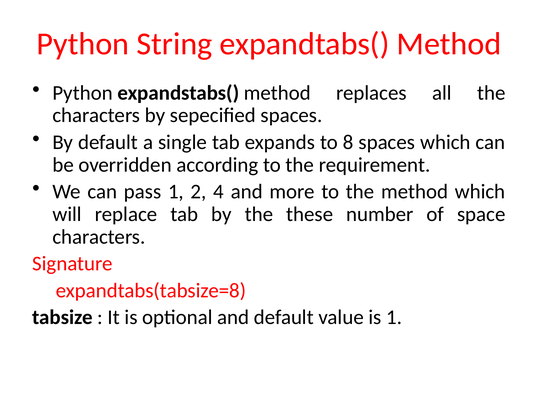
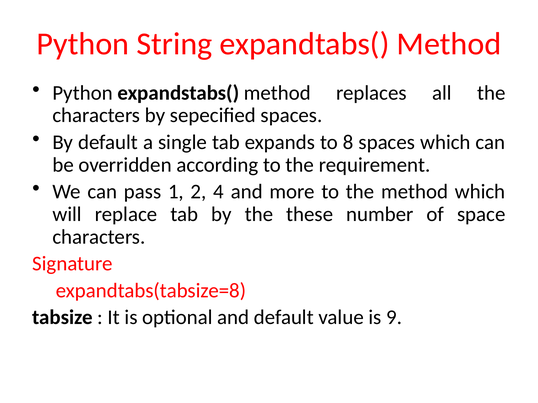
is 1: 1 -> 9 (394, 318)
